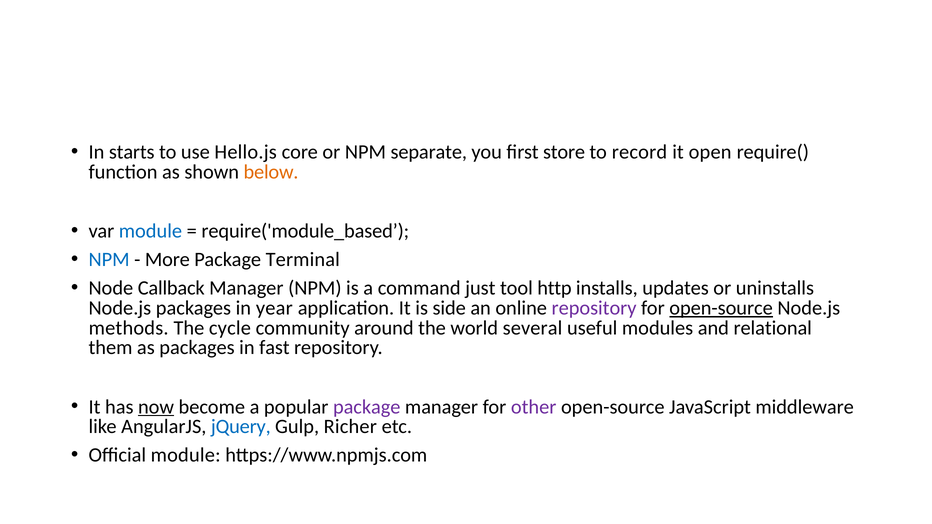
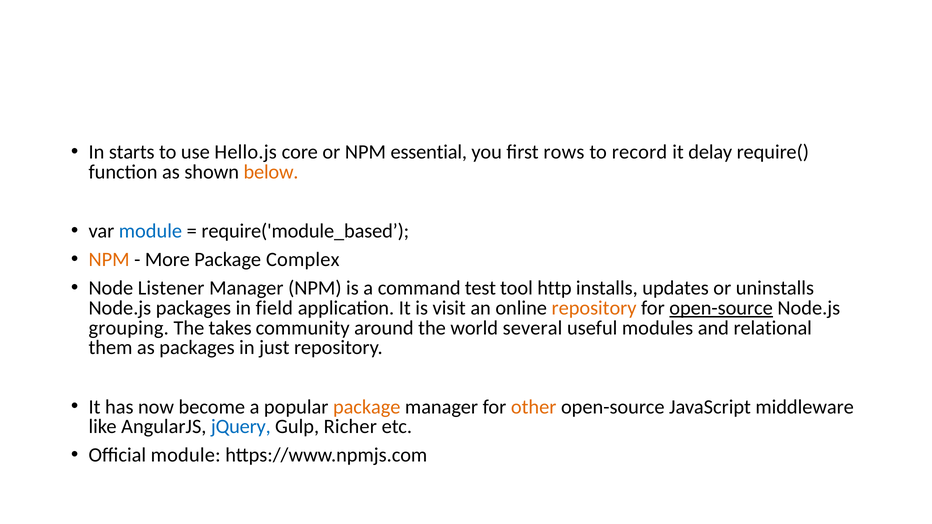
separate: separate -> essential (429, 152)
store: store -> rows (564, 152)
open: open -> delay (710, 152)
NPM colour: blue -> orange (109, 260)
Terminal: Terminal -> Complex (303, 260)
Callback: Callback -> Listener (171, 288)
just: just -> test (480, 288)
year: year -> field (274, 308)
side: side -> visit (449, 308)
repository colour: purple -> orange (594, 308)
methods: methods -> grouping (129, 328)
cycle: cycle -> takes (230, 328)
fast: fast -> just (274, 348)
now underline: present -> none (156, 407)
package colour: purple -> orange (367, 407)
other colour: purple -> orange (534, 407)
